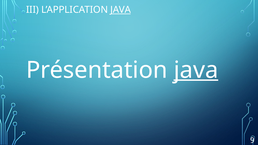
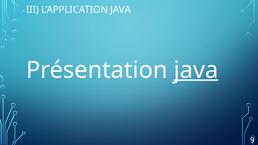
JAVA underline: present -> none (121, 10)
